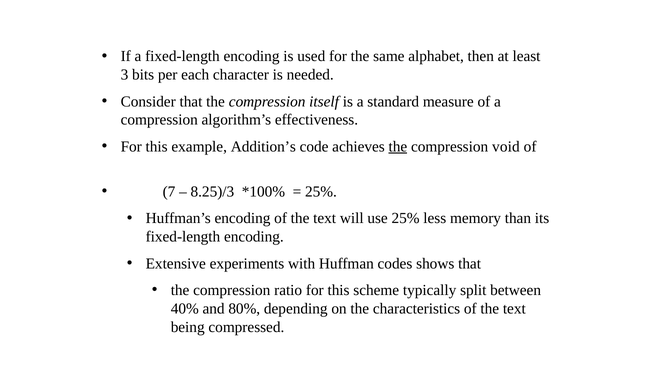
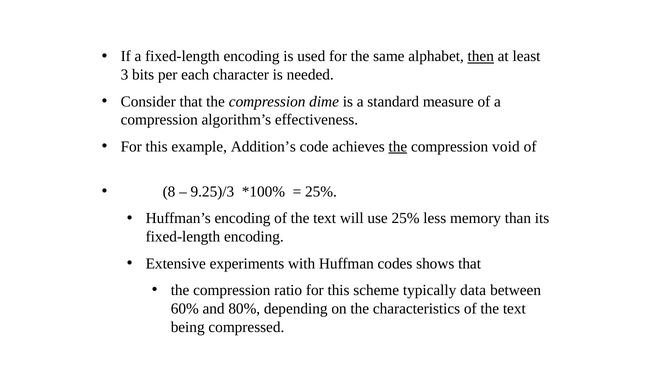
then underline: none -> present (481, 56)
itself: itself -> dime (324, 101)
7: 7 -> 8 (169, 192)
8.25)/3: 8.25)/3 -> 9.25)/3 (212, 192)
split: split -> data (473, 290)
40%: 40% -> 60% (185, 308)
